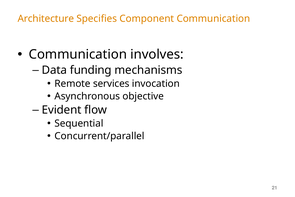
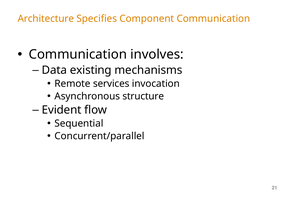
funding: funding -> existing (91, 70)
objective: objective -> structure (143, 96)
